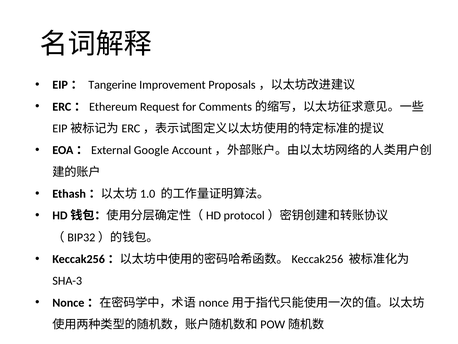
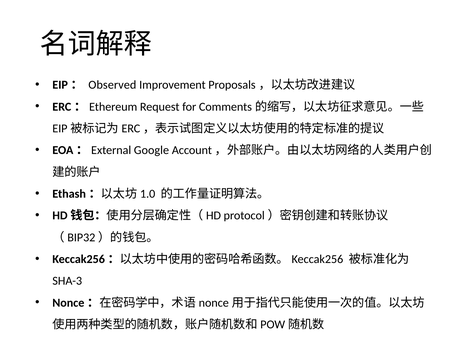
Tangerine: Tangerine -> Observed (112, 85)
